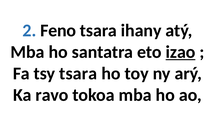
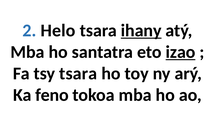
Feno: Feno -> Helo (58, 30)
ihany underline: none -> present (141, 30)
ravo: ravo -> feno (52, 95)
